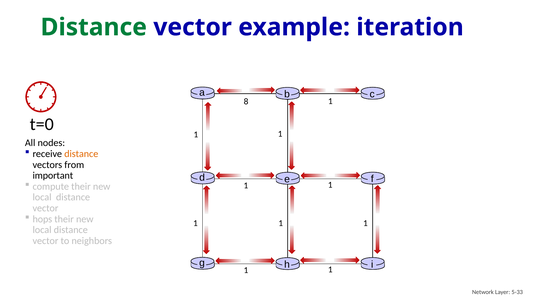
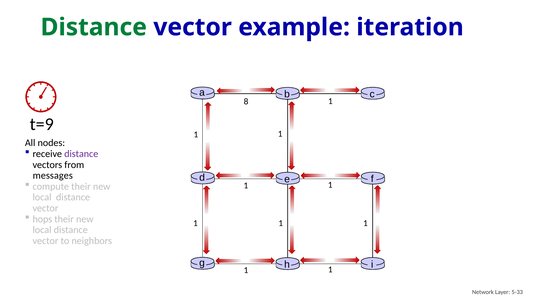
t=0: t=0 -> t=9 (42, 124)
distance colour: orange -> purple (81, 154)
important: important -> messages (53, 176)
